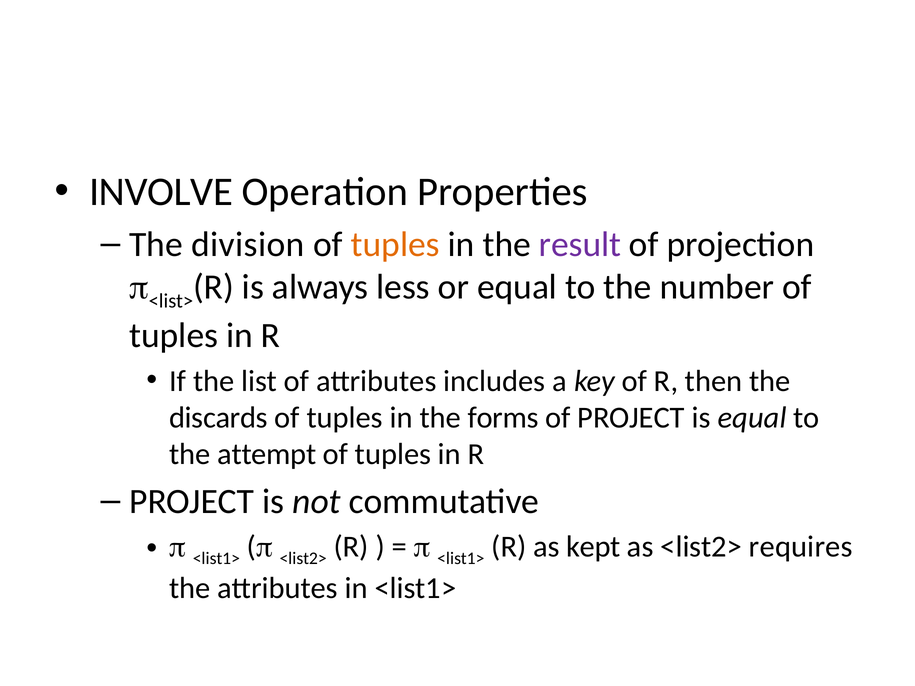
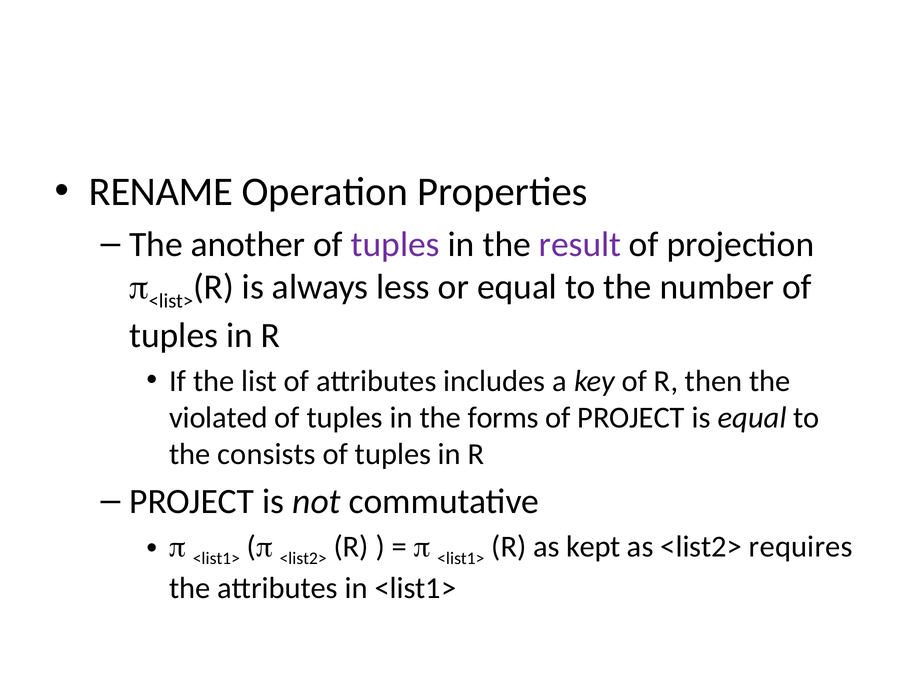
INVOLVE: INVOLVE -> RENAME (161, 192)
division: division -> another (248, 244)
tuples colour: orange -> purple (395, 244)
discards: discards -> violated (218, 418)
attempt: attempt -> consists (267, 454)
